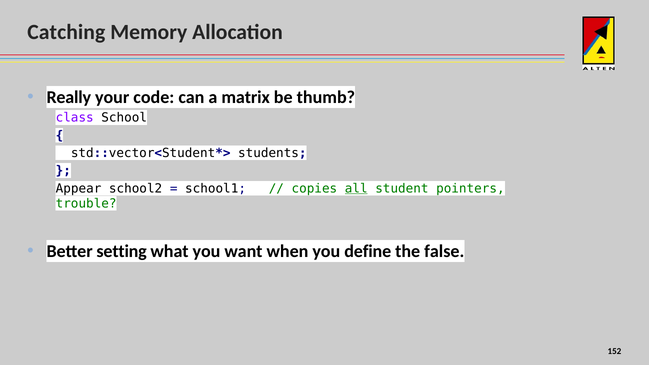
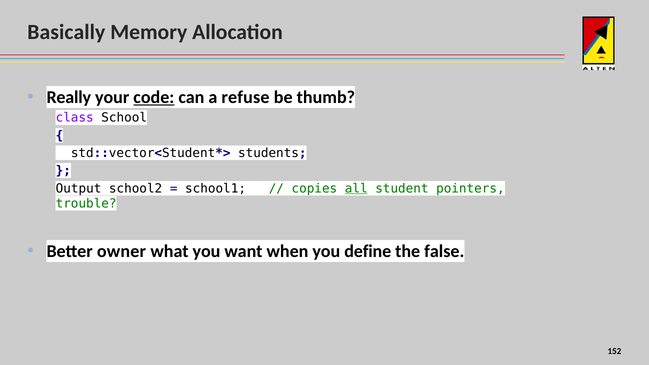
Catching: Catching -> Basically (66, 32)
code underline: none -> present (154, 97)
matrix: matrix -> refuse (245, 97)
Appear: Appear -> Output (79, 189)
setting: setting -> owner (121, 251)
